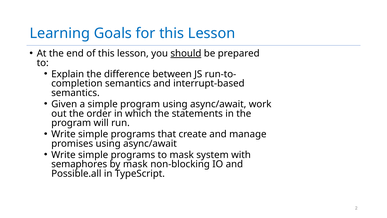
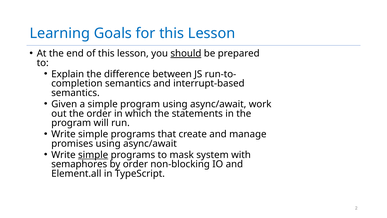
simple underline: none -> present (93, 155)
by mask: mask -> order (135, 164)
Possible.all: Possible.all -> Element.all (76, 173)
